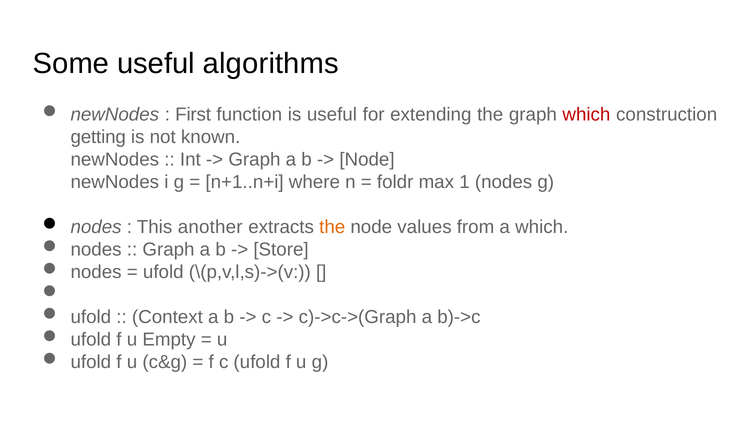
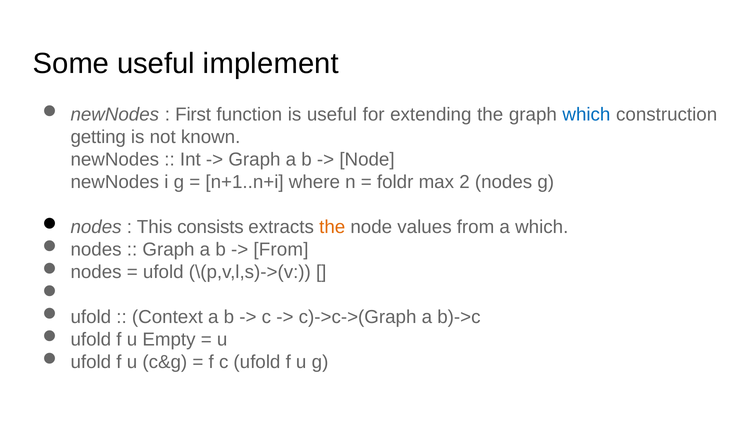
algorithms: algorithms -> implement (271, 64)
which colour: red -> blue (586, 115)
1: 1 -> 2 (465, 182)
another: another -> consists (210, 227)
Store: Store -> From (281, 250)
